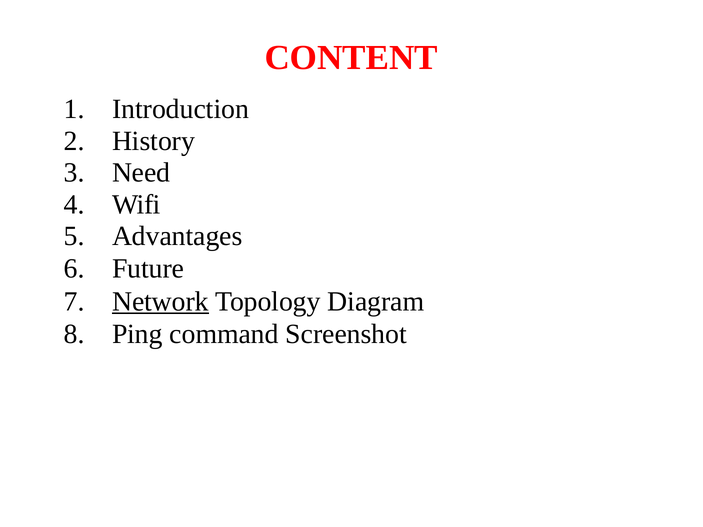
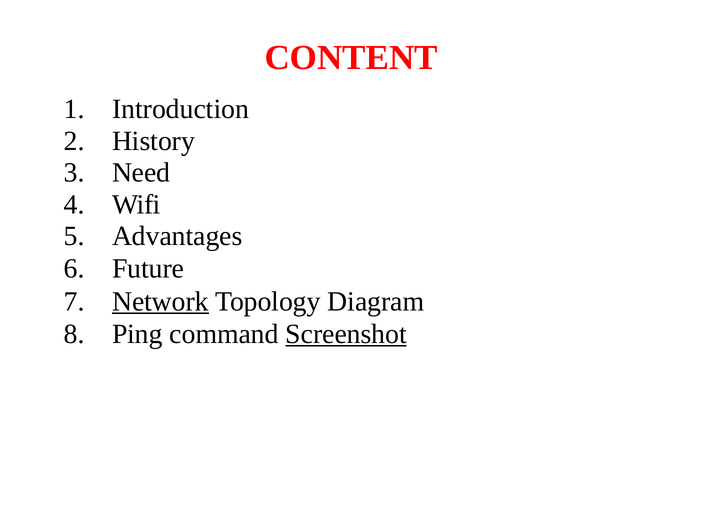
Screenshot underline: none -> present (346, 334)
